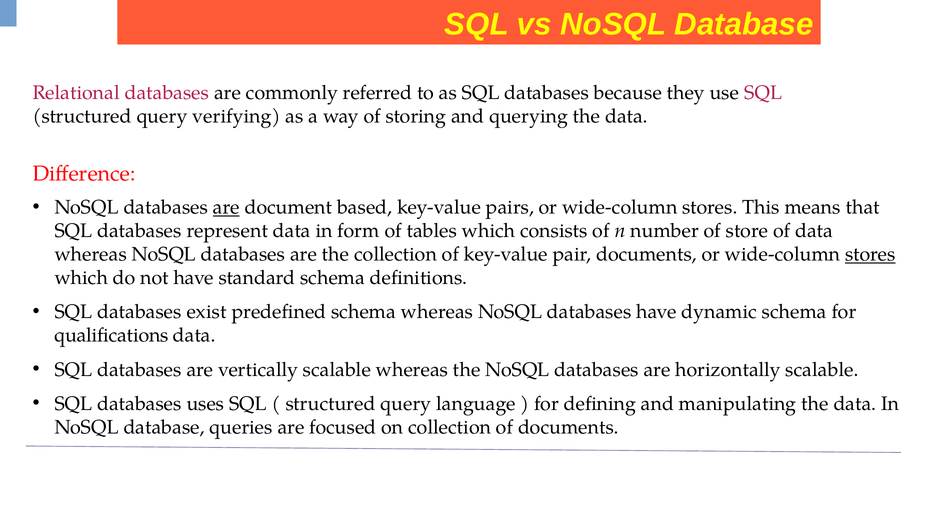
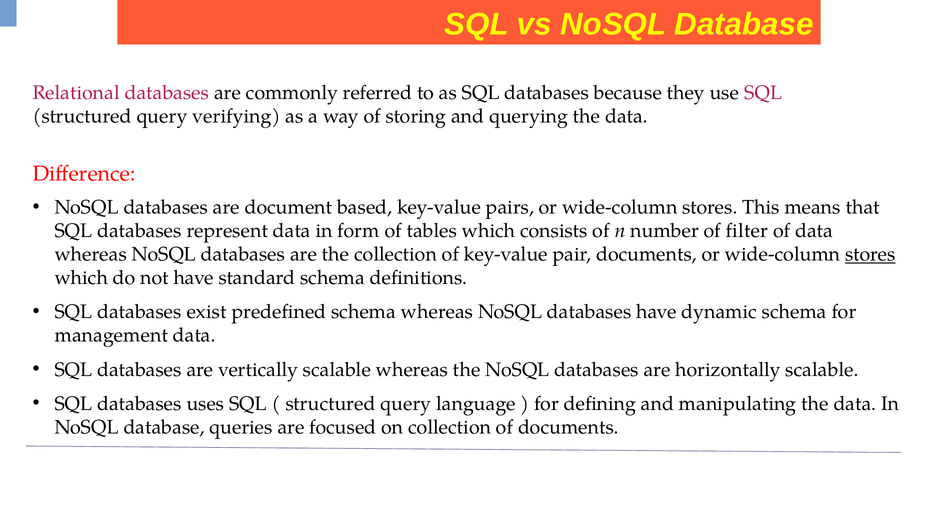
are underline: present -> none (226, 207)
store: store -> filter (747, 231)
qualifications: qualifications -> management (111, 335)
